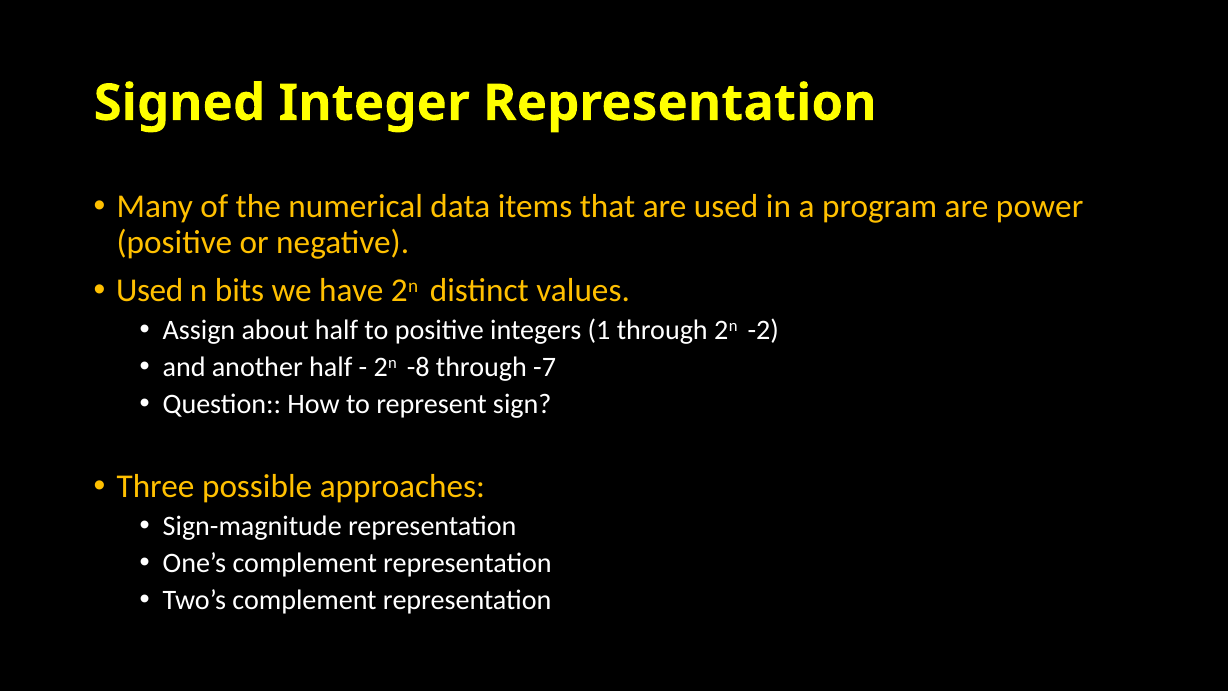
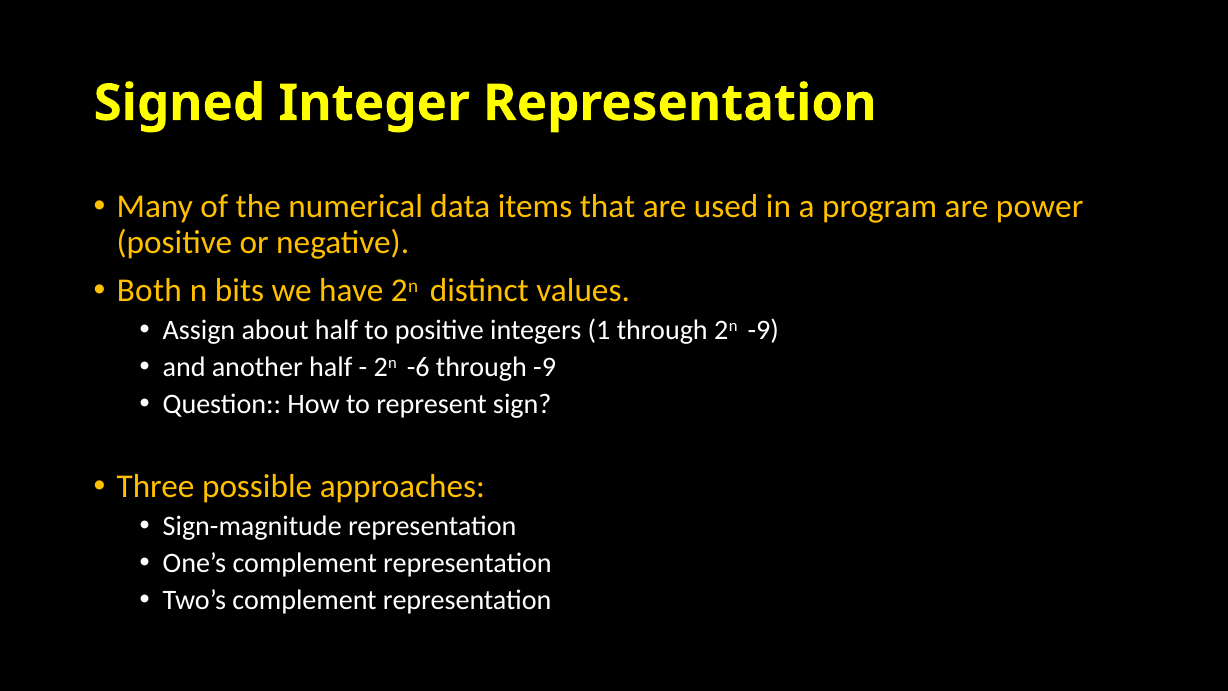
Used: Used -> Both (149, 291)
2n -2: -2 -> -9 (763, 330)
-8: -8 -> -6 (418, 367)
through -7: -7 -> -9 (545, 367)
